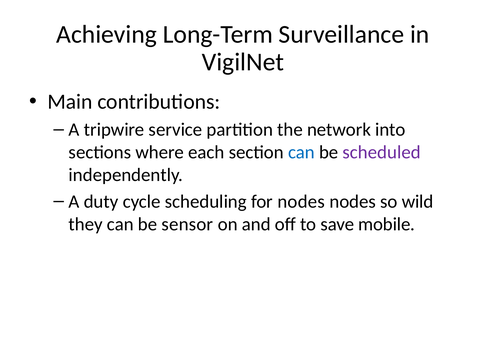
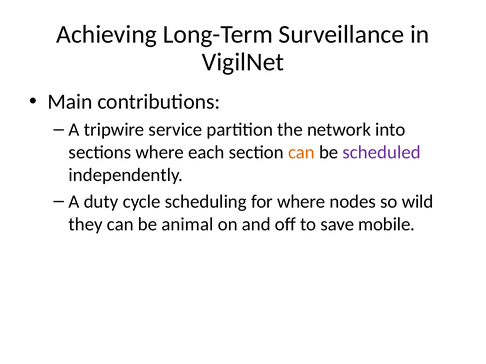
can colour: blue -> orange (301, 153)
for nodes: nodes -> where (301, 202)
sensor: sensor -> animal (187, 224)
